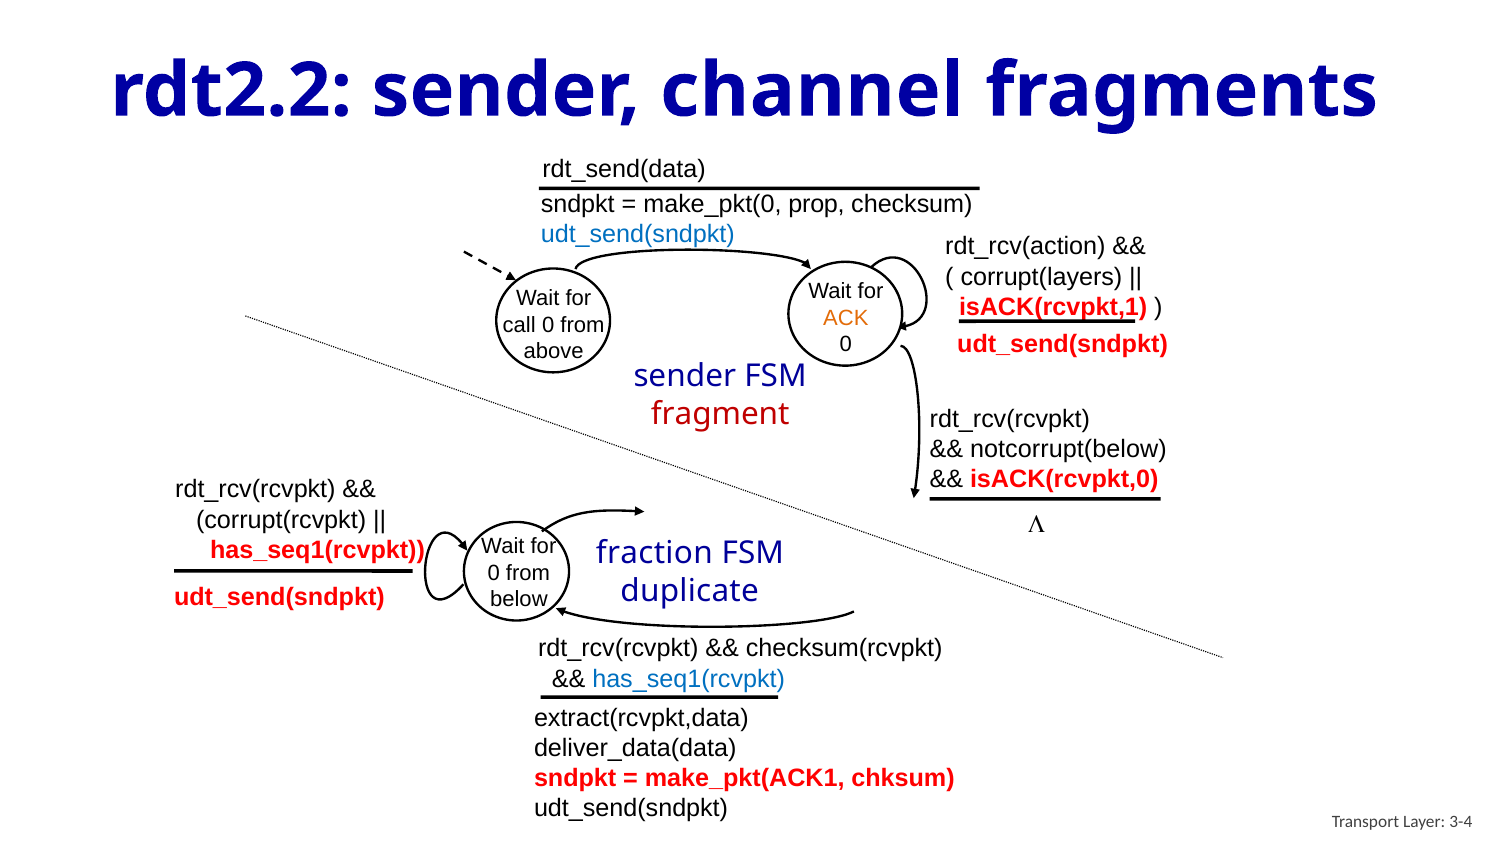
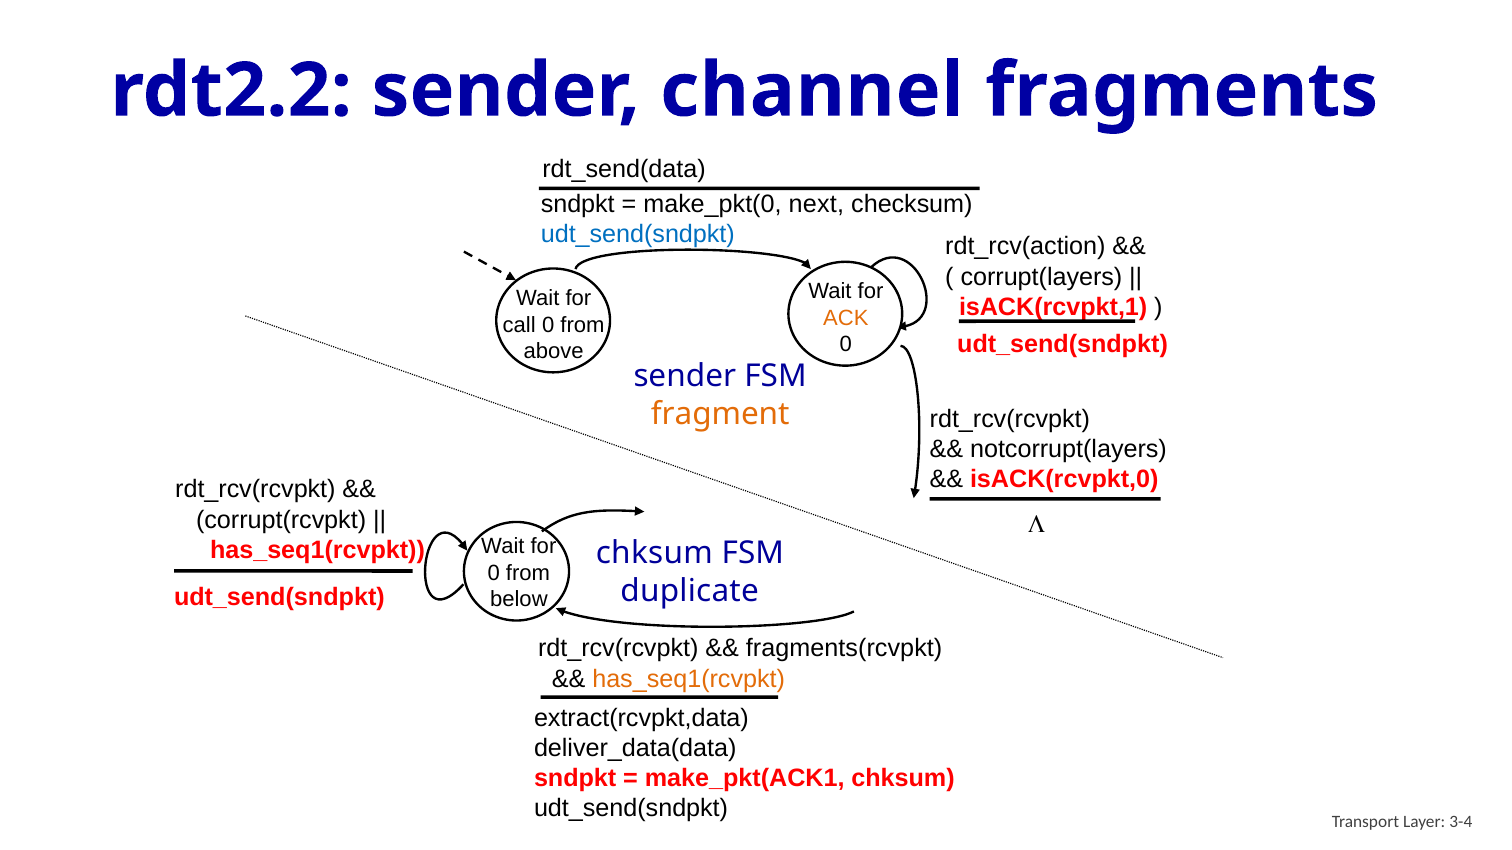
prop: prop -> next (816, 204)
fragment colour: red -> orange (720, 414)
notcorrupt(below: notcorrupt(below -> notcorrupt(layers (1068, 450)
fraction: fraction -> chksum (654, 553)
checksum(rcvpkt: checksum(rcvpkt -> fragments(rcvpkt (844, 649)
has_seq1(rcvpkt colour: blue -> orange (689, 679)
